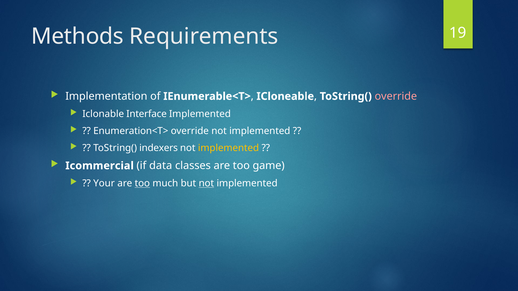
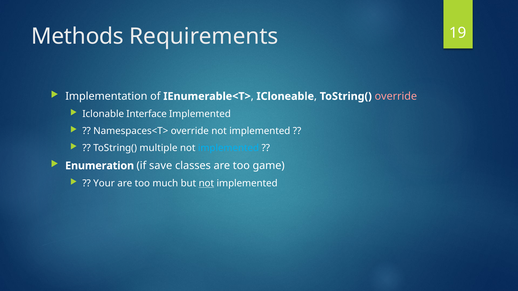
Enumeration<T>: Enumeration<T> -> Namespaces<T> (131, 131)
indexers: indexers -> multiple (158, 148)
implemented colour: yellow -> light blue (228, 148)
Icommercial: Icommercial -> Enumeration (100, 166)
data: data -> save (161, 166)
too underline: present -> none (142, 184)
